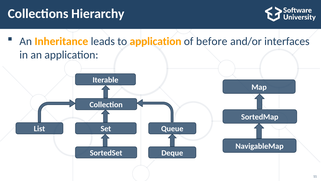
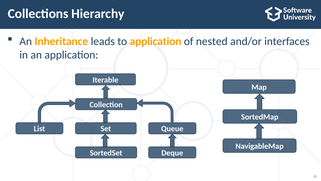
before: before -> nested (212, 41)
